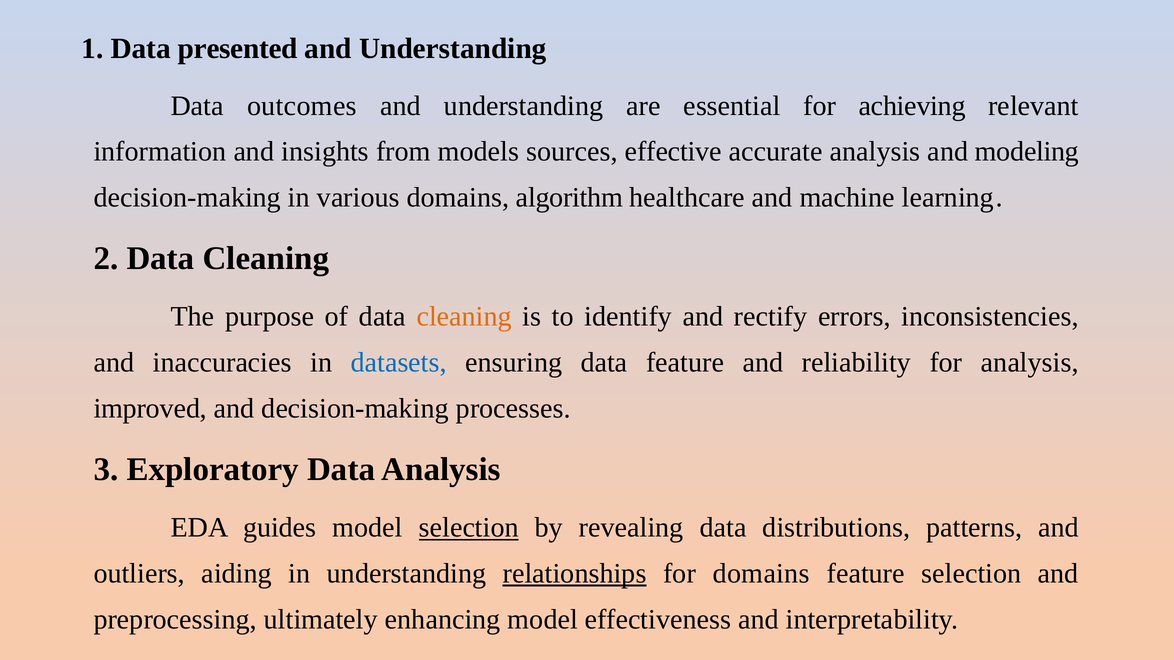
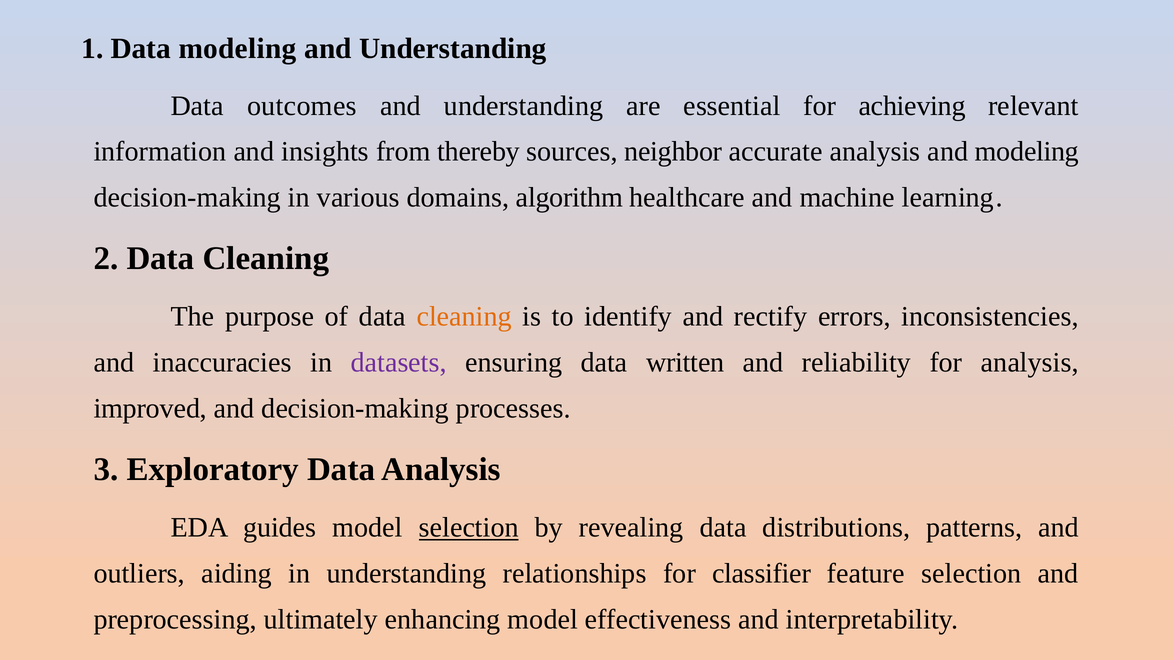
Data presented: presented -> modeling (238, 49)
models: models -> thereby (479, 152)
effective: effective -> neighbor (673, 152)
datasets colour: blue -> purple (399, 363)
data feature: feature -> written (685, 363)
relationships underline: present -> none (575, 574)
for domains: domains -> classifier (761, 574)
